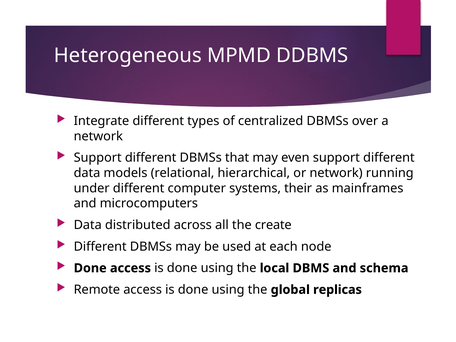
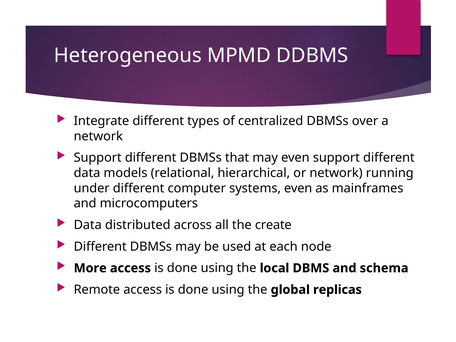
systems their: their -> even (298, 188)
Done: Done -> More (90, 268)
